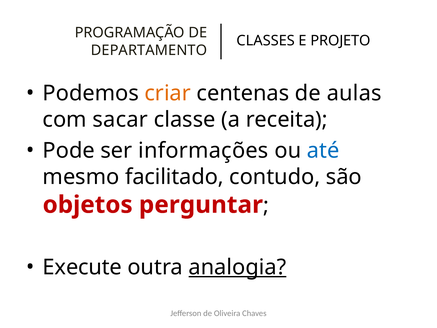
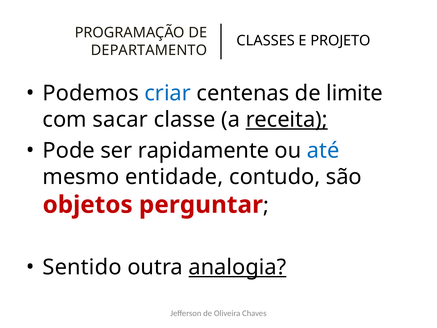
criar colour: orange -> blue (168, 93)
aulas: aulas -> limite (355, 93)
receita underline: none -> present (287, 120)
informações: informações -> rapidamente (203, 151)
facilitado: facilitado -> entidade (174, 177)
Execute: Execute -> Sentido (82, 267)
